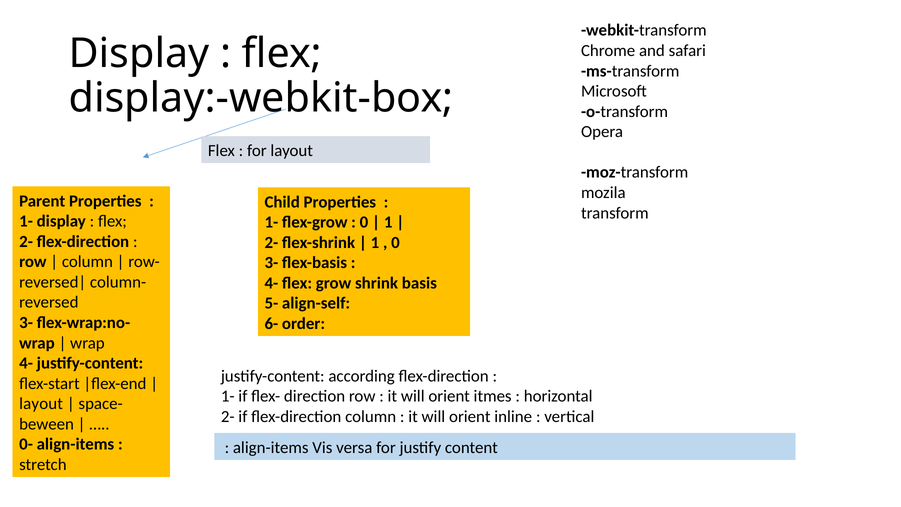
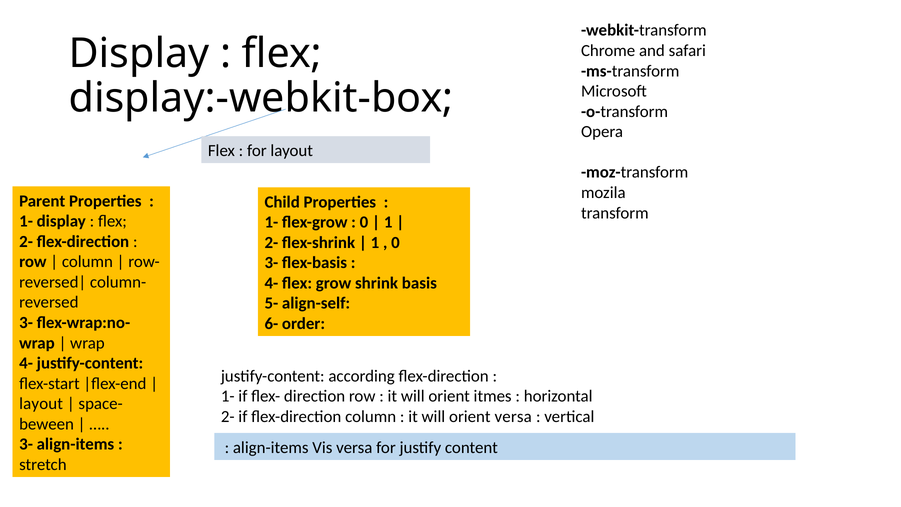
orient inline: inline -> versa (513, 416)
0-: 0- -> 3- (26, 444)
